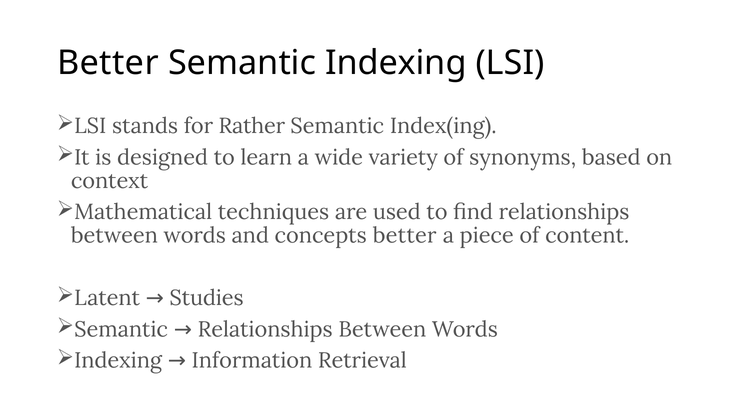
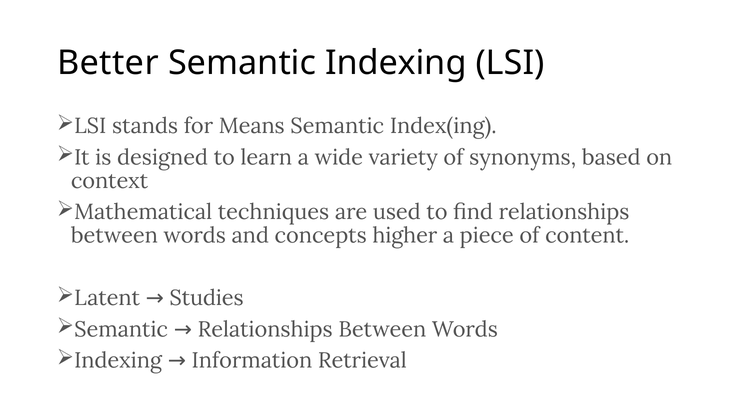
Rather: Rather -> Means (252, 126)
concepts better: better -> higher (405, 236)
